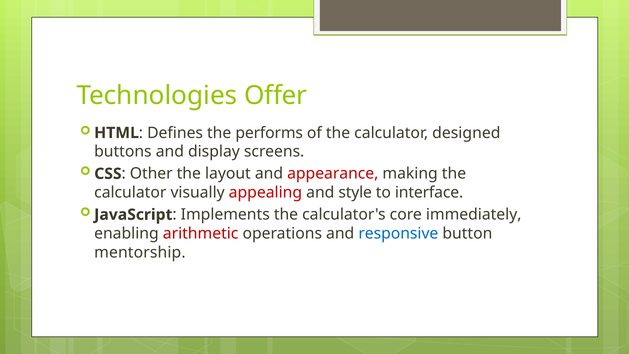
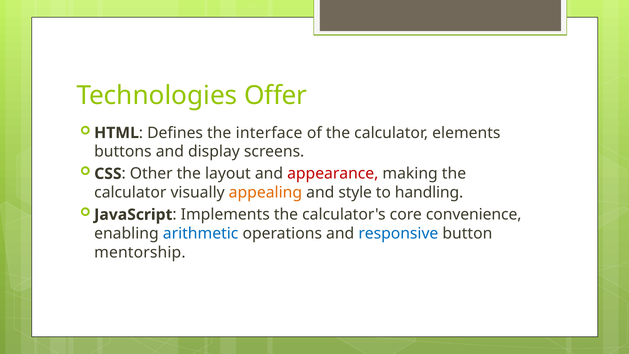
performs: performs -> interface (269, 133)
designed: designed -> elements (466, 133)
appealing colour: red -> orange (265, 193)
interface: interface -> handling (429, 193)
immediately: immediately -> convenience (474, 215)
arithmetic colour: red -> blue (201, 233)
